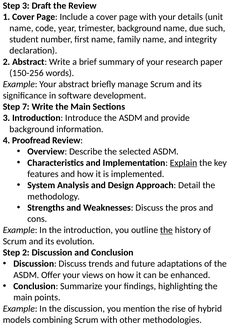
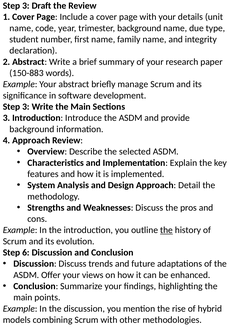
such: such -> type (215, 28)
150-256: 150-256 -> 150-883 (27, 73)
7: 7 -> 3 (26, 107)
4 Proofread: Proofread -> Approach (31, 140)
Explain underline: present -> none (184, 163)
Step 2: 2 -> 6 (26, 253)
